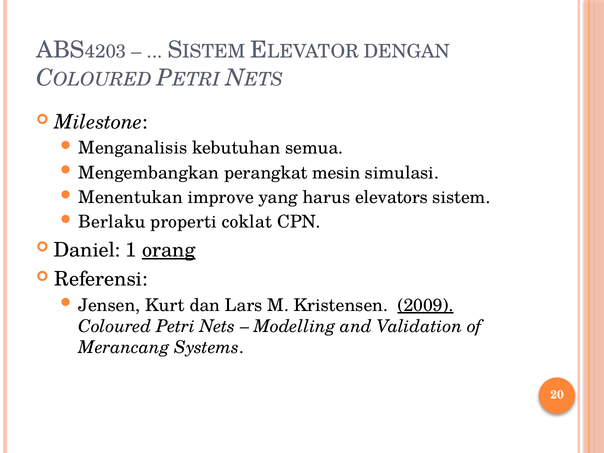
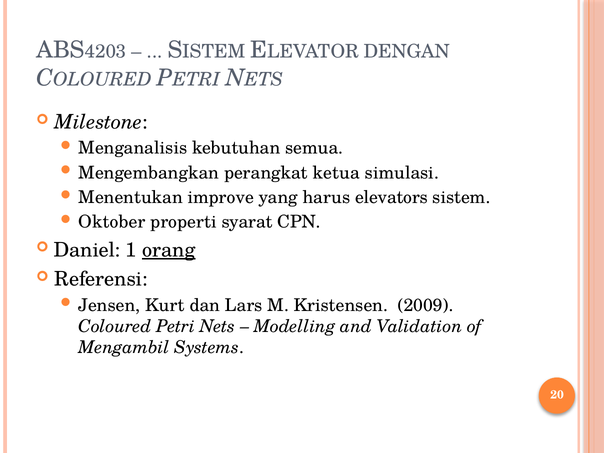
mesin: mesin -> ketua (336, 173)
Berlaku: Berlaku -> Oktober (112, 222)
coklat: coklat -> syarat (247, 222)
2009 underline: present -> none (426, 305)
Merancang: Merancang -> Mengambil (124, 347)
